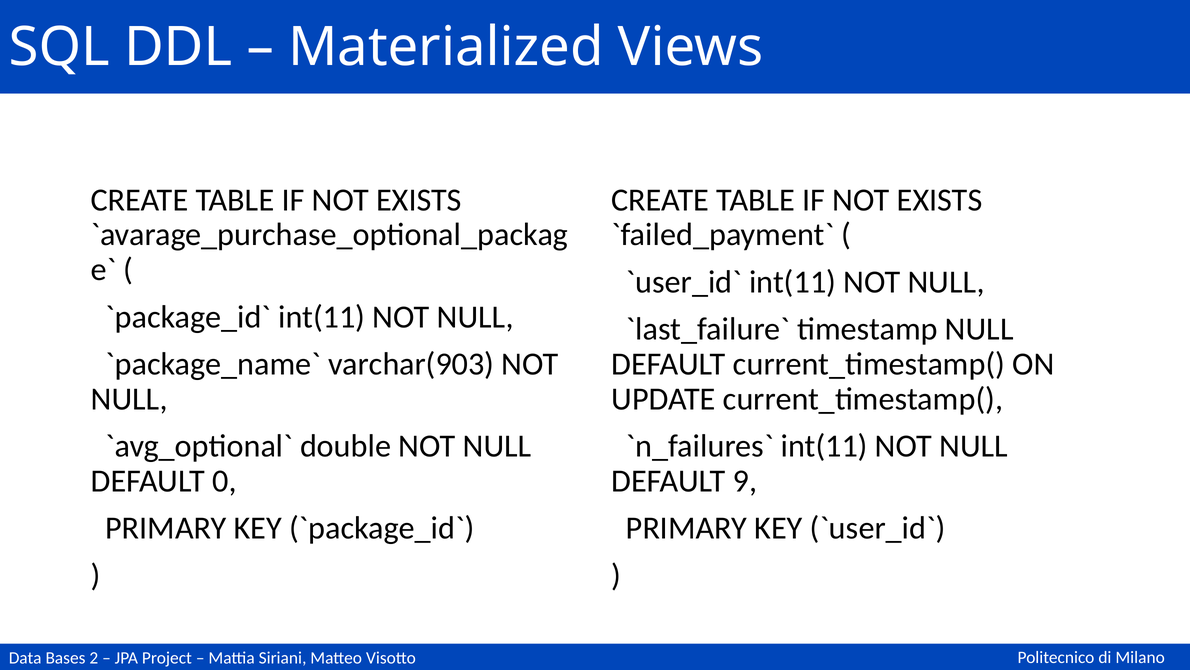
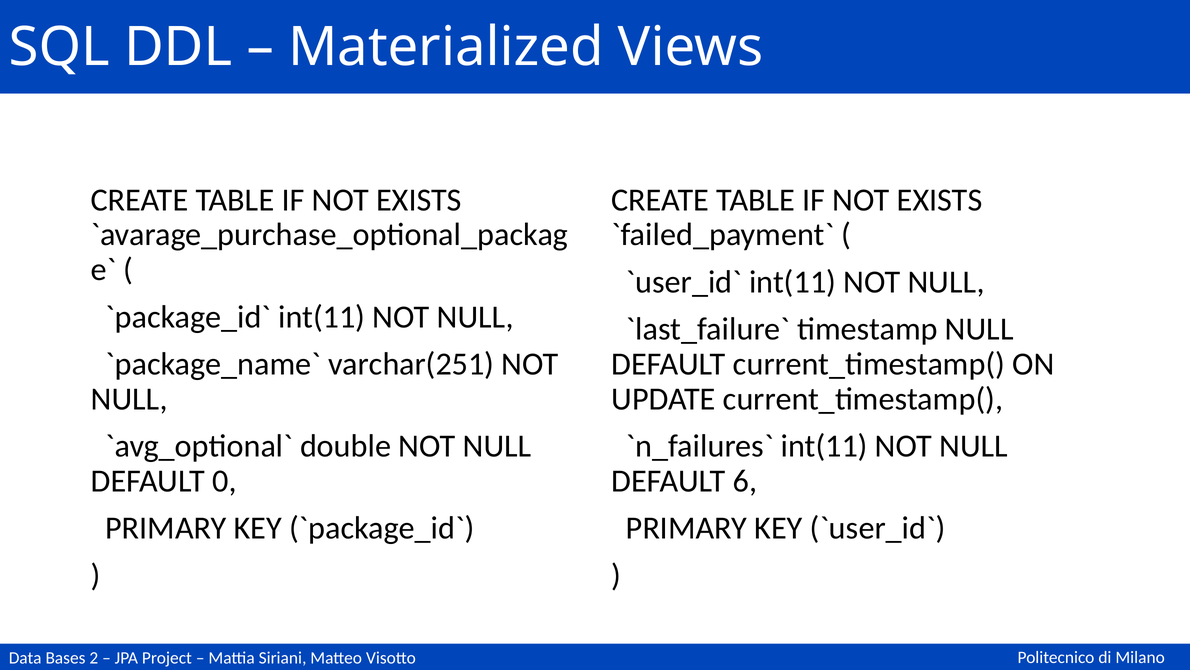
varchar(903: varchar(903 -> varchar(251 (411, 364)
9: 9 -> 6 (745, 481)
